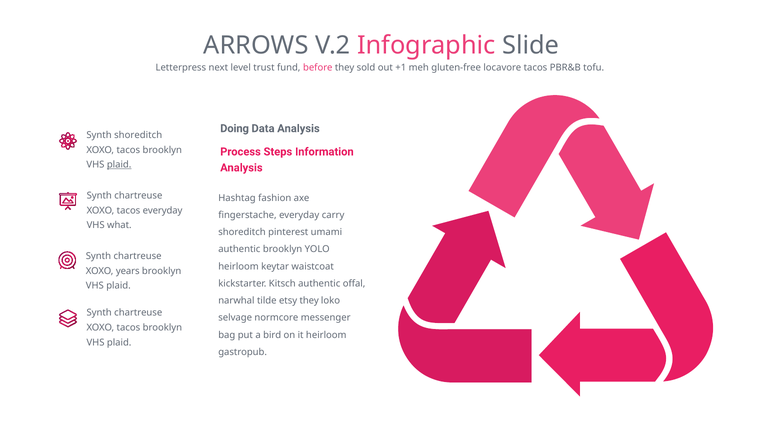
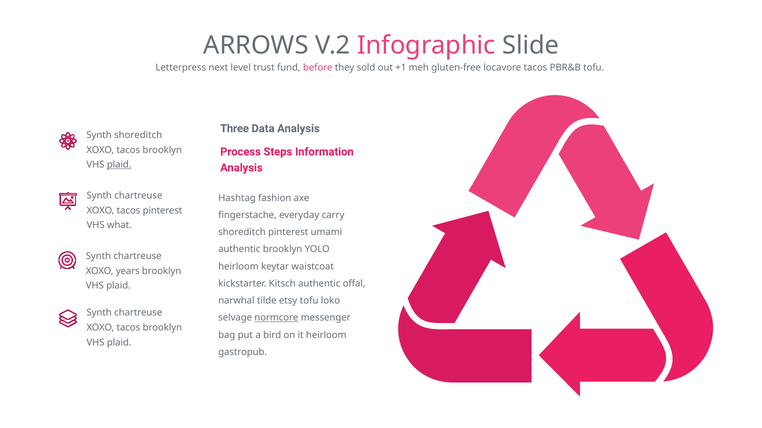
Doing: Doing -> Three (235, 129)
tacos everyday: everyday -> pinterest (163, 211)
etsy they: they -> tofu (309, 301)
normcore underline: none -> present (276, 318)
